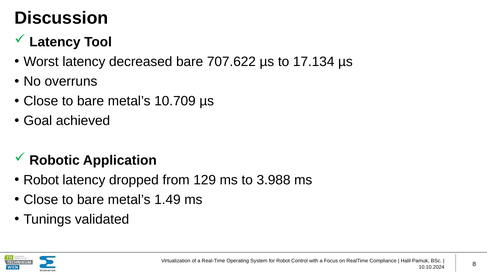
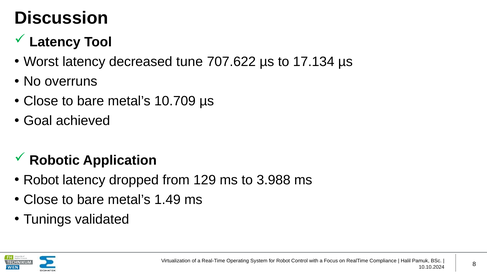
decreased bare: bare -> tune (190, 62)
